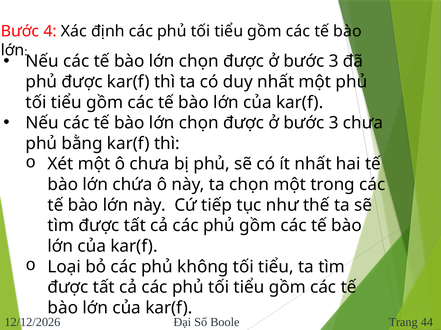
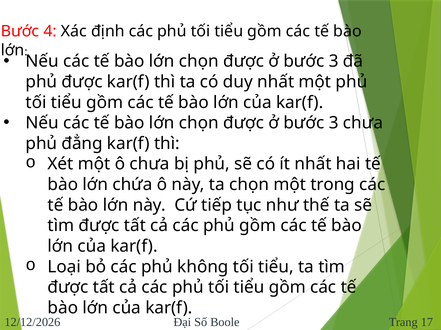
bằng: bằng -> đẳng (82, 144)
44: 44 -> 17 (427, 323)
